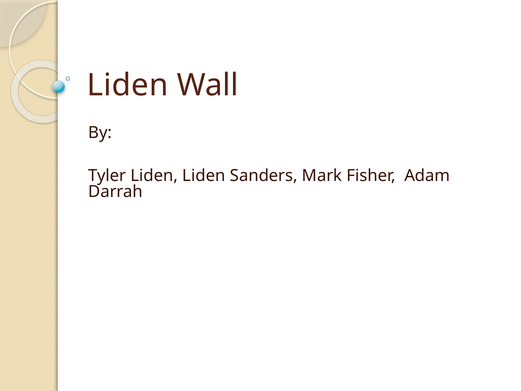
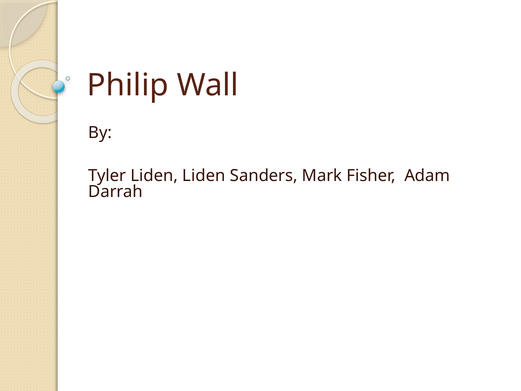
Liden: Liden -> Philip (128, 85)
